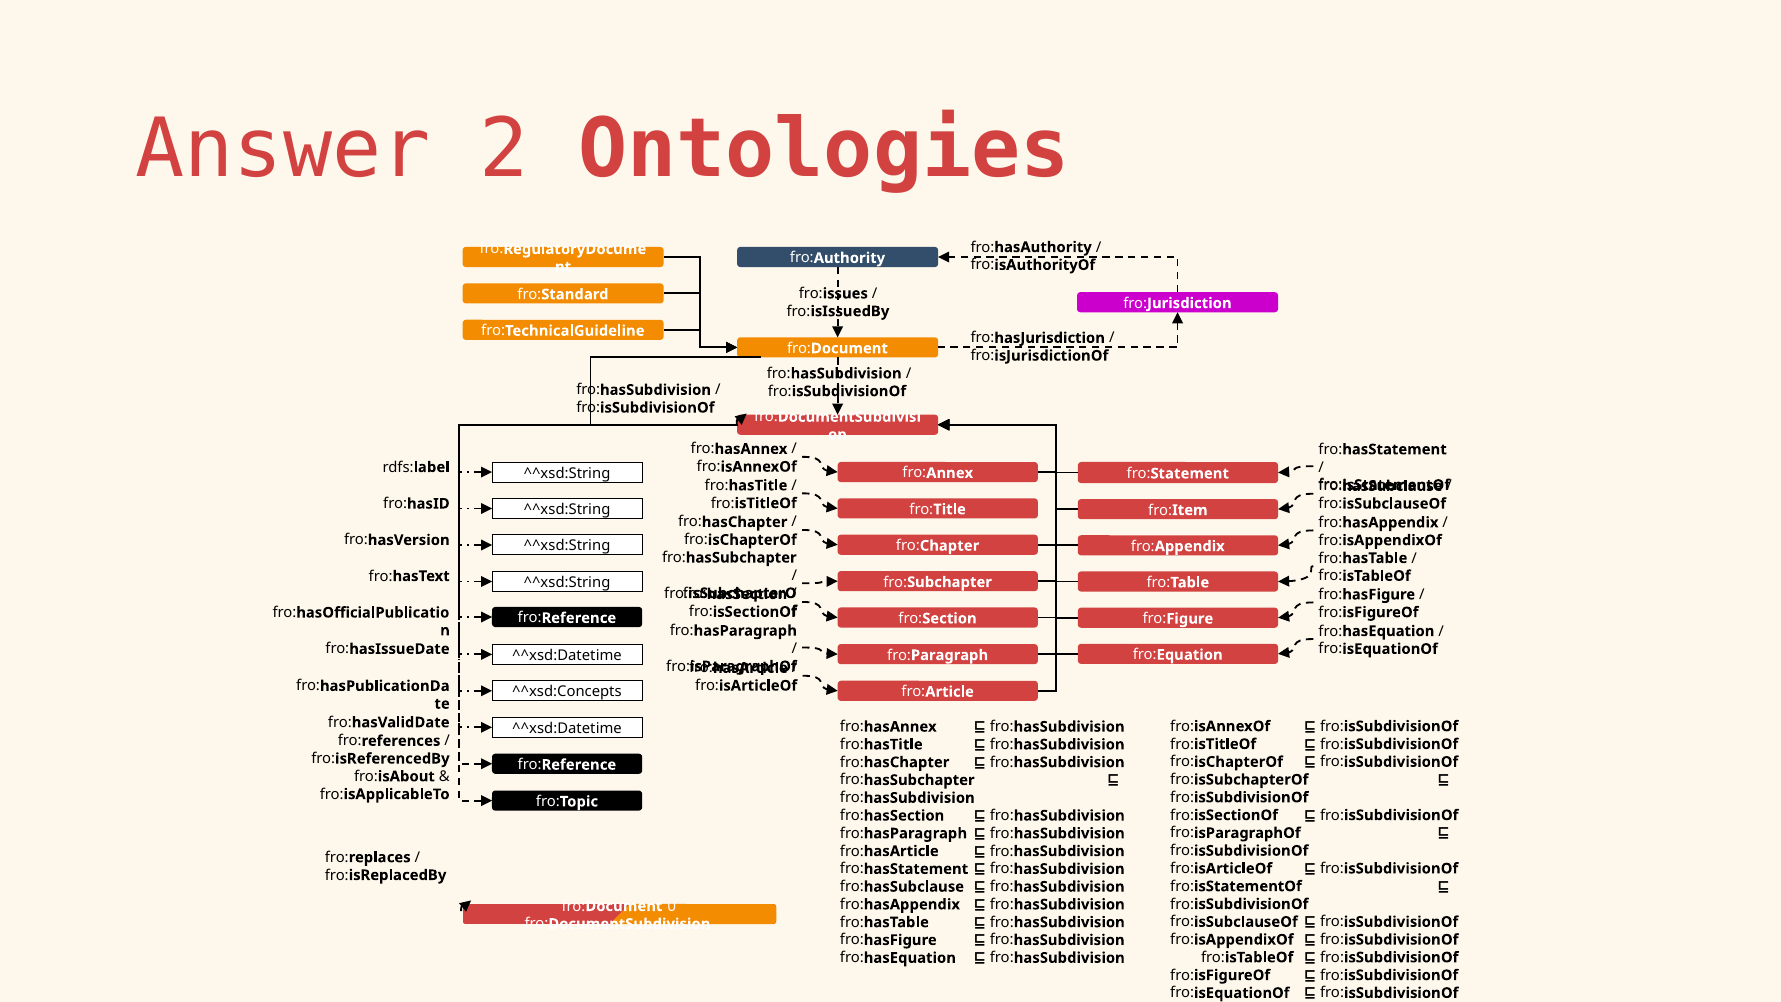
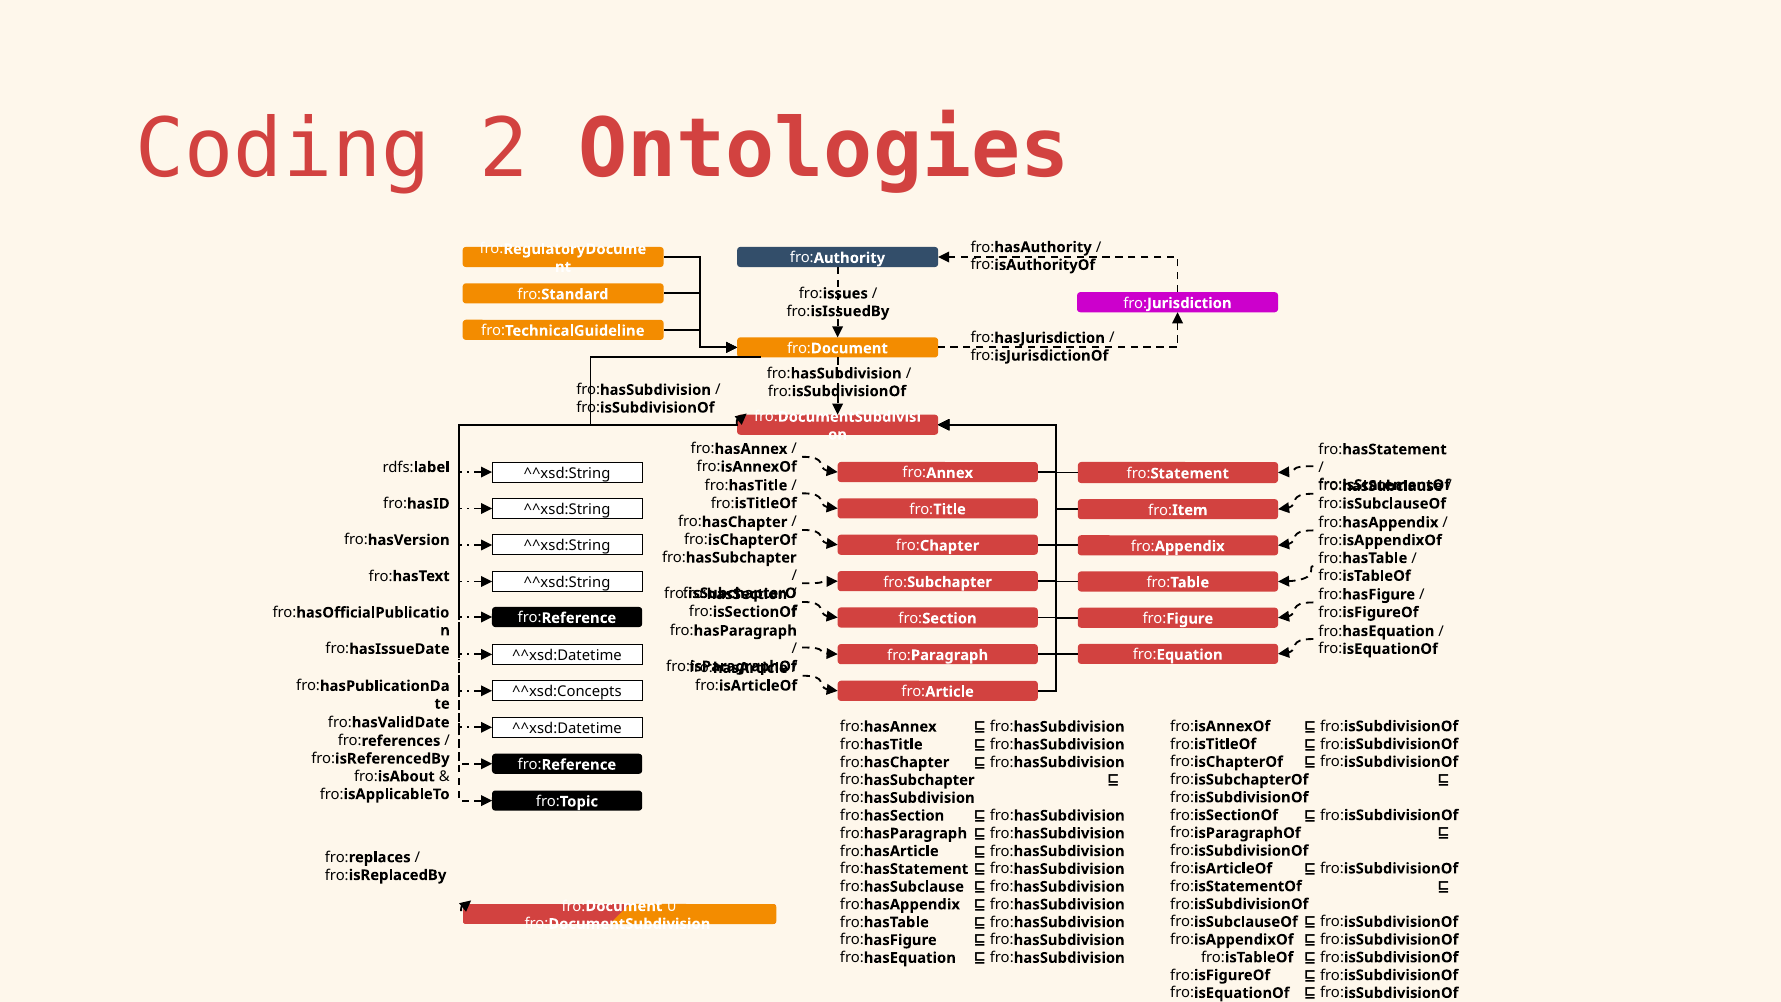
Answer: Answer -> Coding (283, 150)
